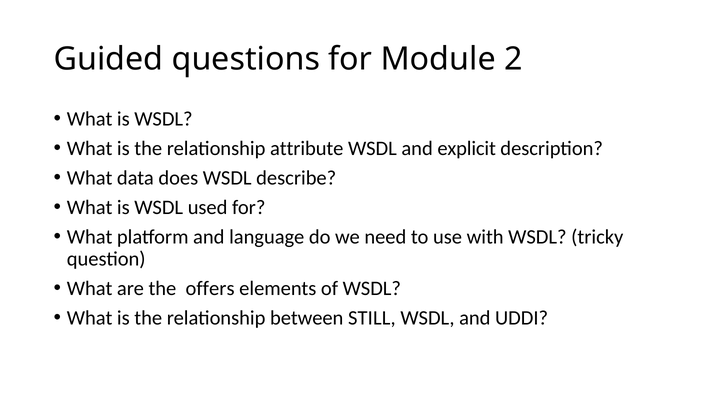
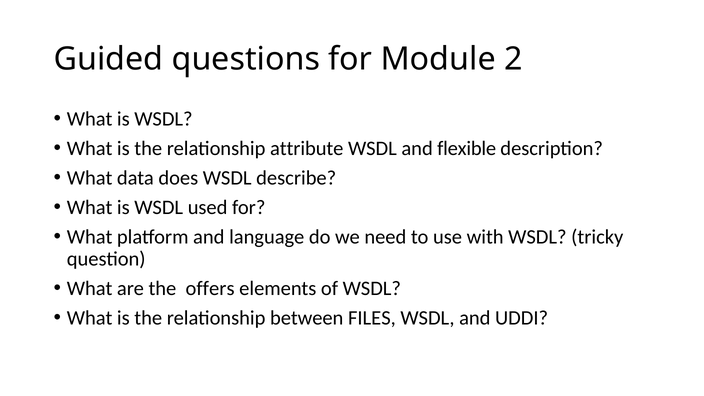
explicit: explicit -> flexible (467, 148)
STILL: STILL -> FILES (372, 318)
